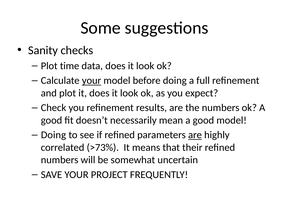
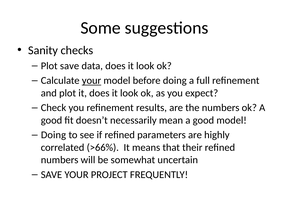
Plot time: time -> save (70, 66)
are underline: present -> none (195, 135)
>73%: >73% -> >66% (103, 148)
